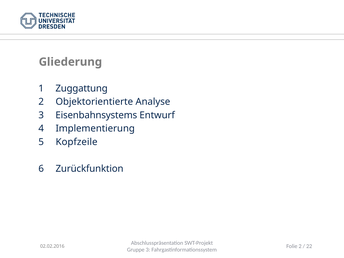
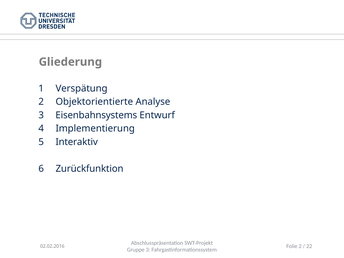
Zuggattung: Zuggattung -> Verspätung (82, 88)
Kopfzeile: Kopfzeile -> Interaktiv (77, 142)
